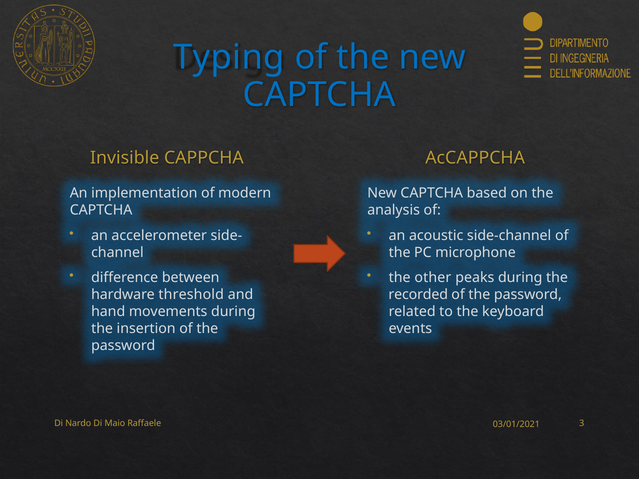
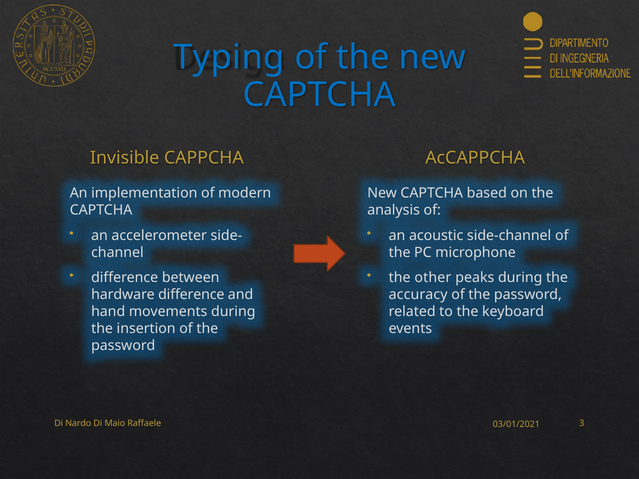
hardware threshold: threshold -> difference (191, 295)
recorded: recorded -> accuracy (418, 295)
